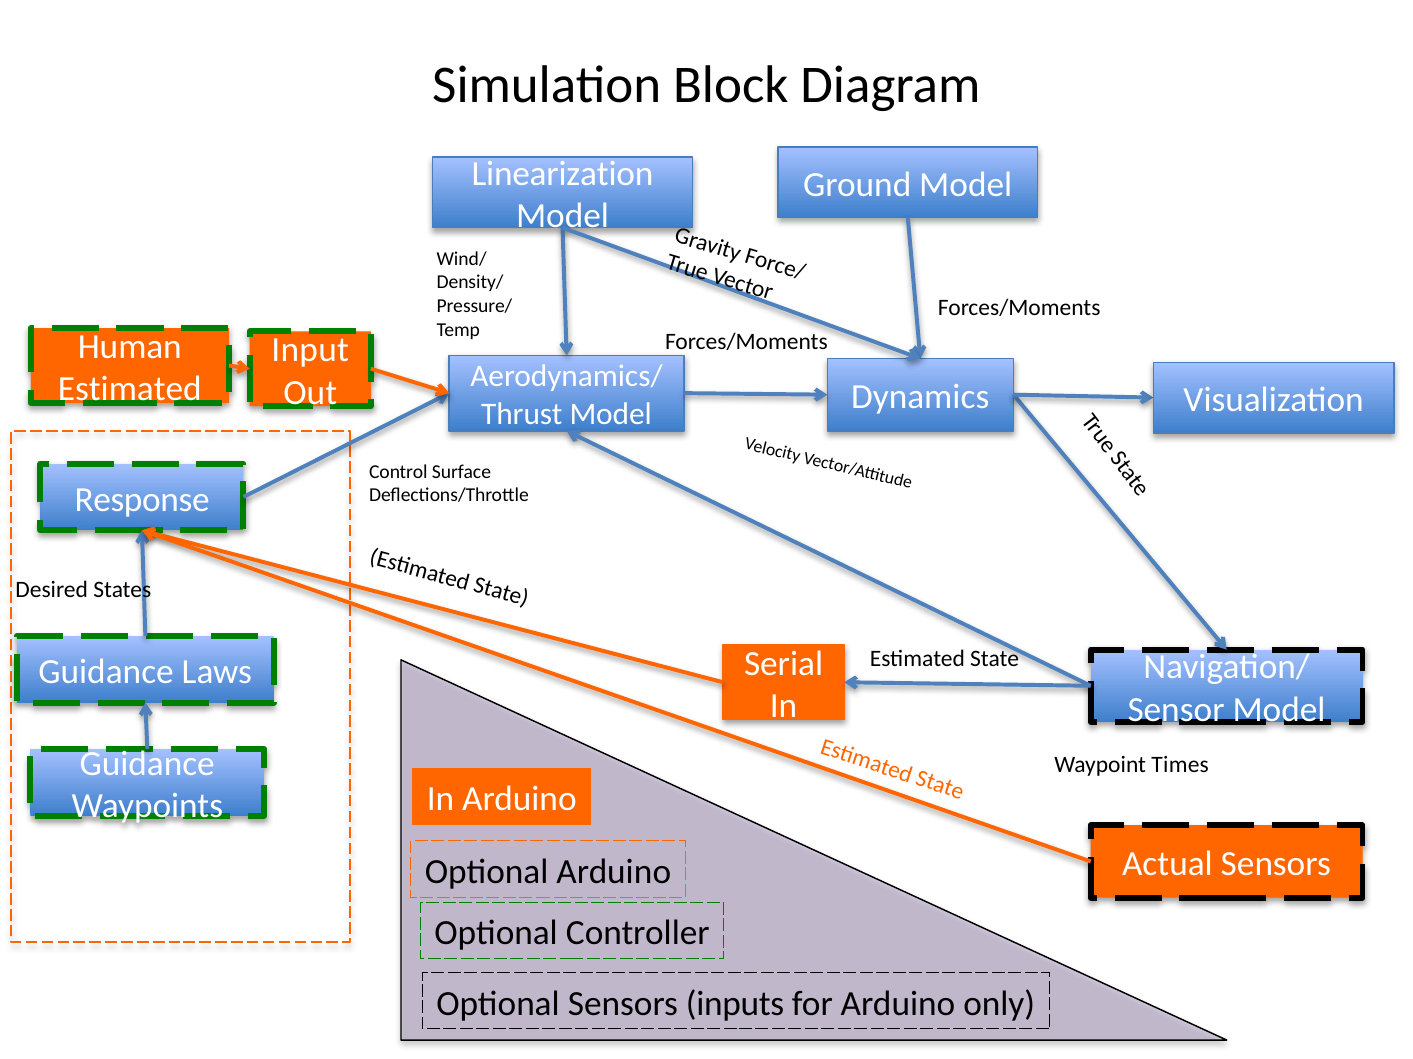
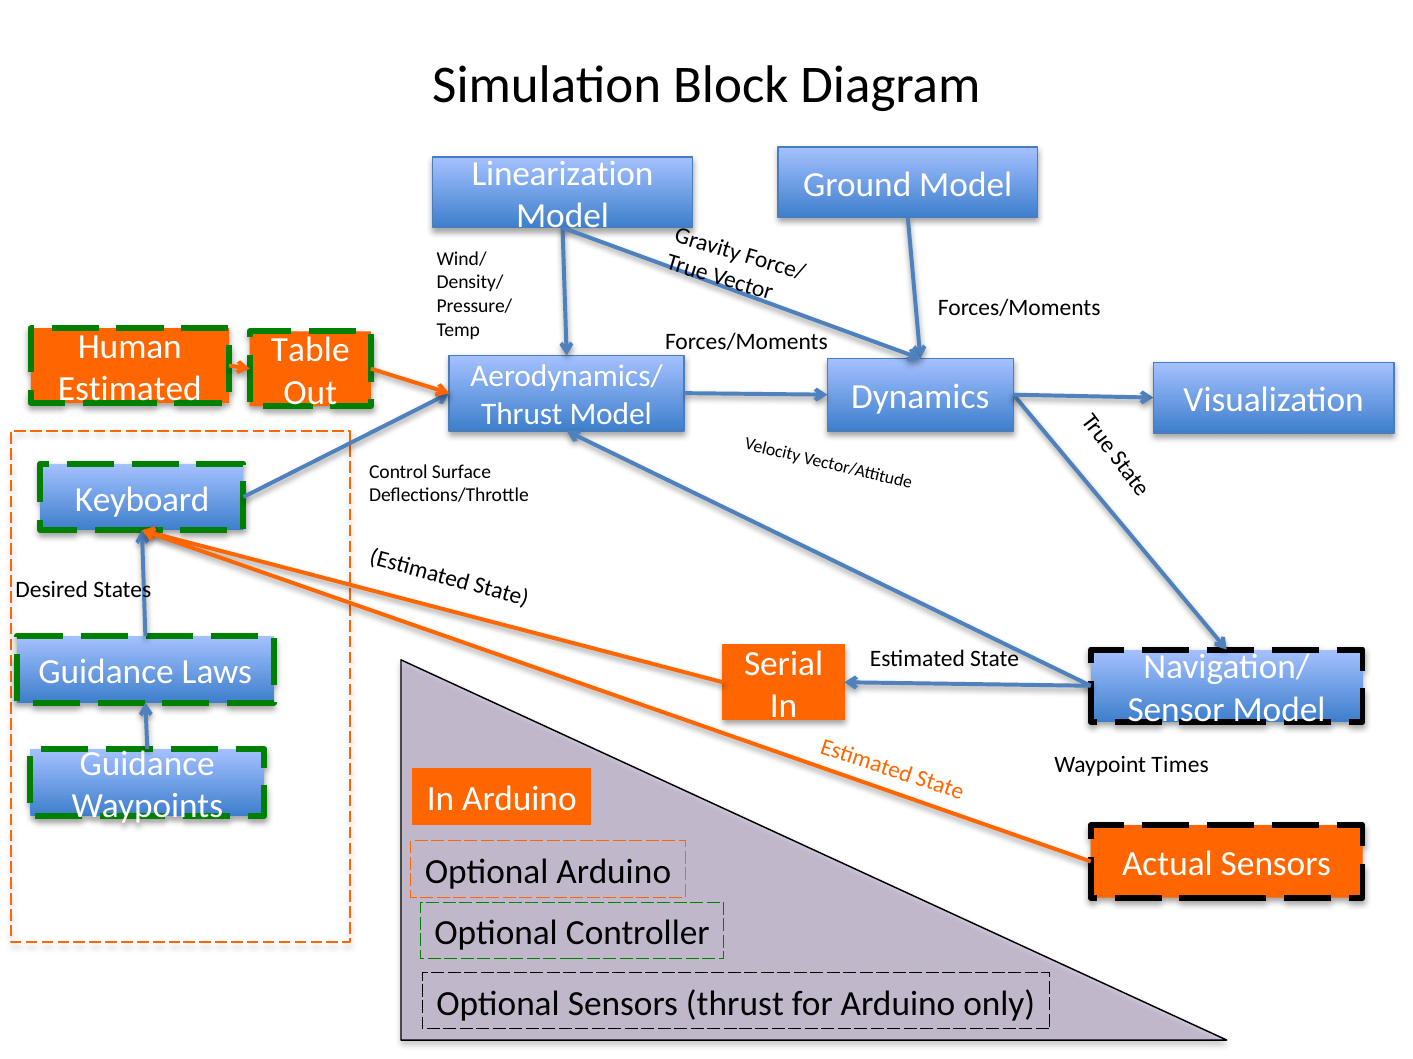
Input: Input -> Table (310, 350)
Response: Response -> Keyboard (142, 500)
Sensors inputs: inputs -> thrust (735, 1004)
